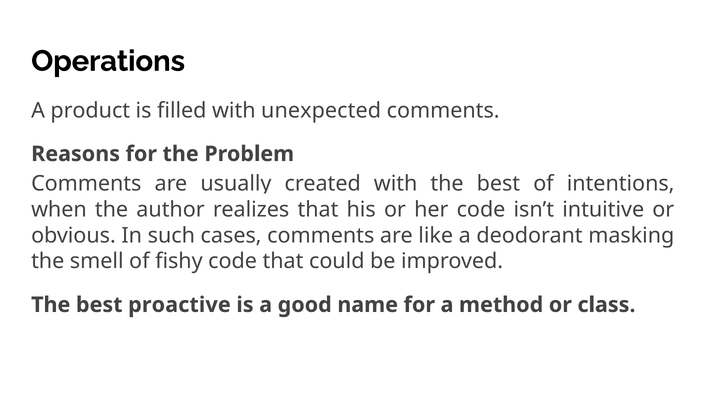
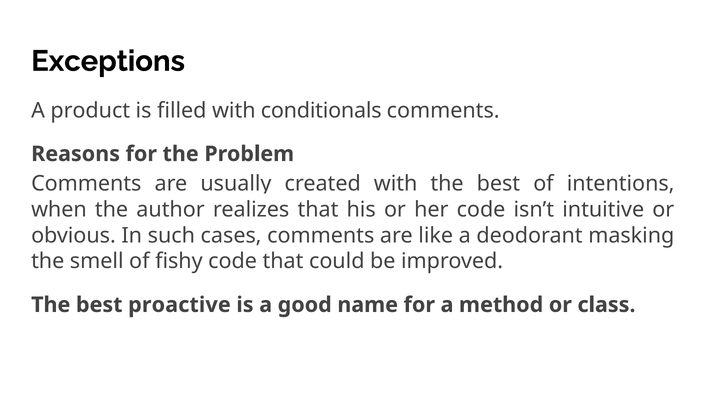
Operations: Operations -> Exceptions (108, 61)
unexpected: unexpected -> conditionals (321, 110)
